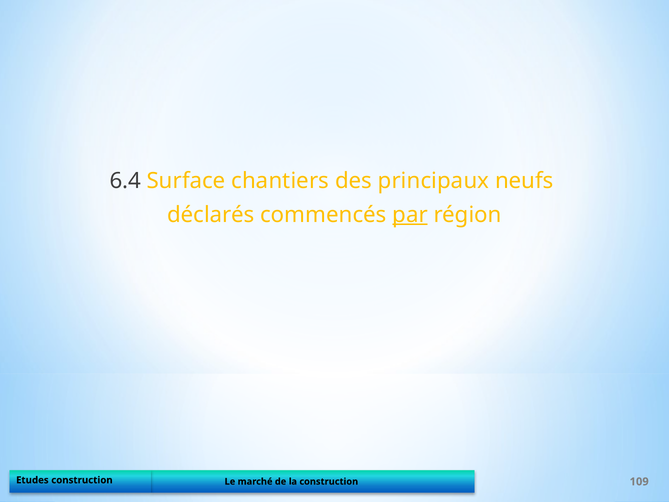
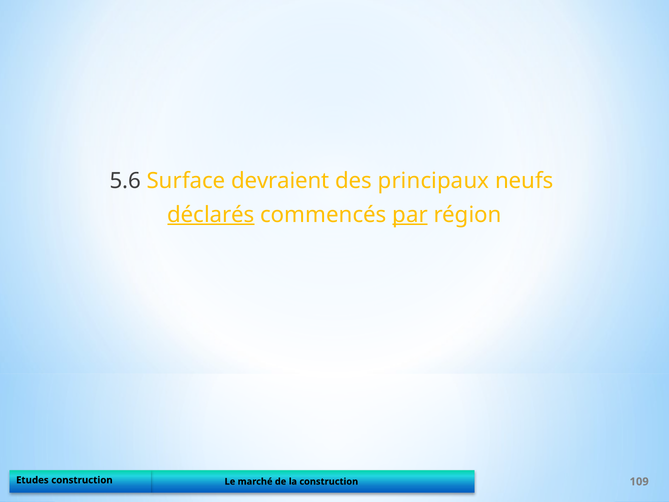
6.4: 6.4 -> 5.6 (125, 181)
chantiers: chantiers -> devraient (280, 181)
déclarés underline: none -> present (211, 215)
